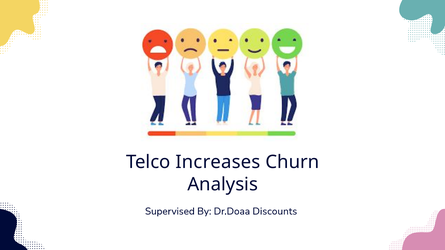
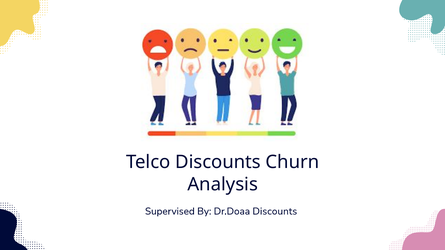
Telco Increases: Increases -> Discounts (218, 162)
